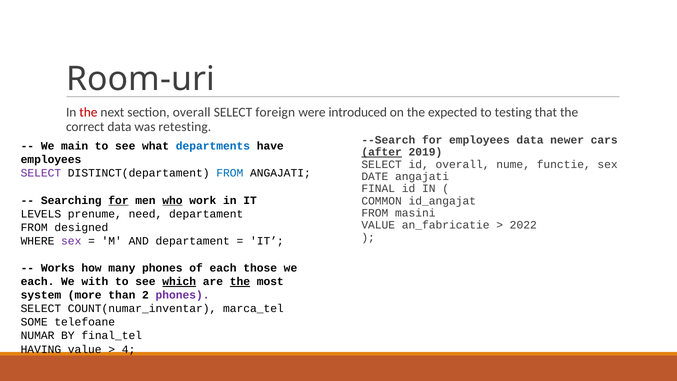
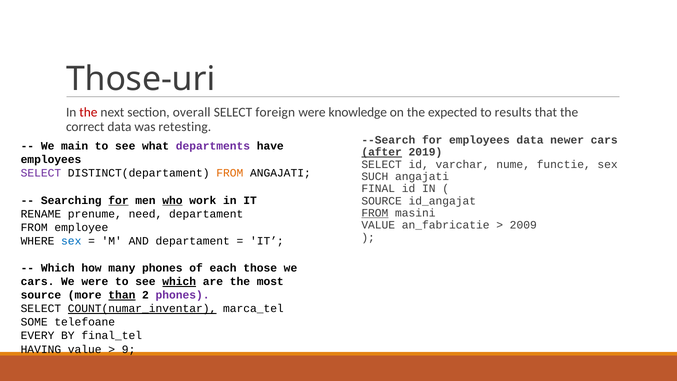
Room-uri: Room-uri -> Those-uri (141, 79)
introduced: introduced -> knowledge (358, 112)
testing: testing -> results (513, 112)
departments colour: blue -> purple (213, 146)
id overall: overall -> varchar (463, 164)
FROM colour: blue -> orange (230, 173)
DATE: DATE -> SUCH (375, 176)
COMMON: COMMON -> SOURCE (382, 201)
FROM underline: none -> present (375, 213)
LEVELS: LEVELS -> RENAME (41, 214)
2022: 2022 -> 2009 (523, 225)
designed: designed -> employee (81, 227)
sex colour: purple -> blue (71, 241)
Works: Works -> Which (58, 268)
each: each -> cars (38, 281)
We with: with -> were (95, 281)
the underline: present -> none (240, 281)
system: system -> source (41, 295)
than underline: none -> present (122, 295)
COUNT(numar_inventar underline: none -> present (142, 309)
NUMAR: NUMAR -> EVERY (38, 336)
4: 4 -> 9 (129, 349)
